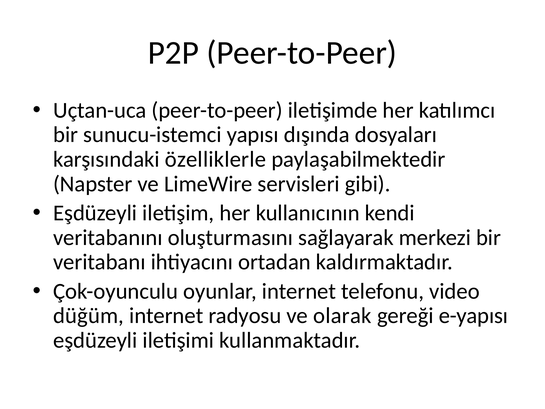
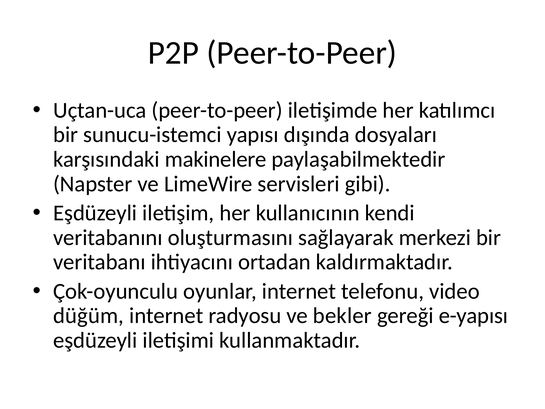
özelliklerle: özelliklerle -> makinelere (216, 159)
olarak: olarak -> bekler (342, 316)
